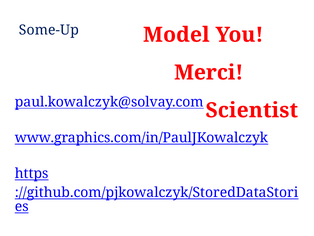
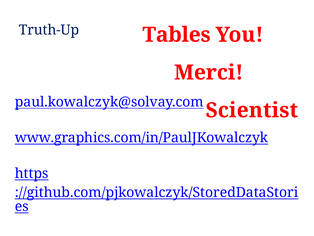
Some-Up: Some-Up -> Truth-Up (49, 30)
Model: Model -> Tables (176, 35)
